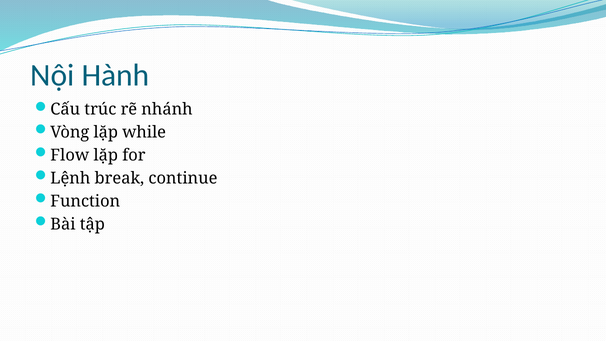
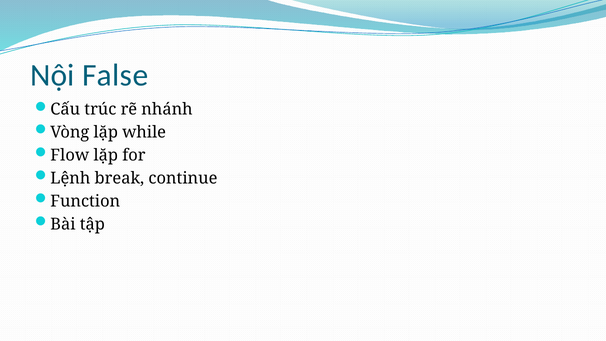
Hành: Hành -> False (115, 75)
